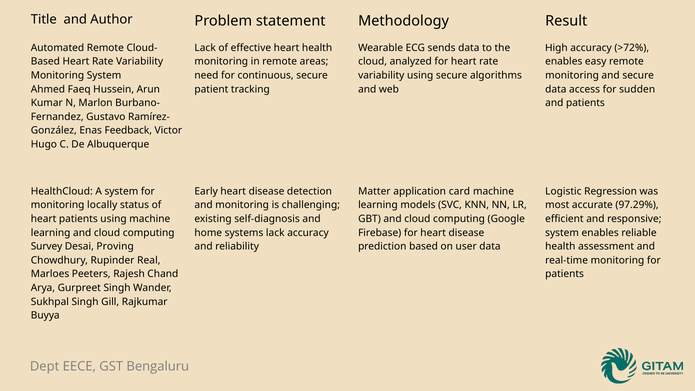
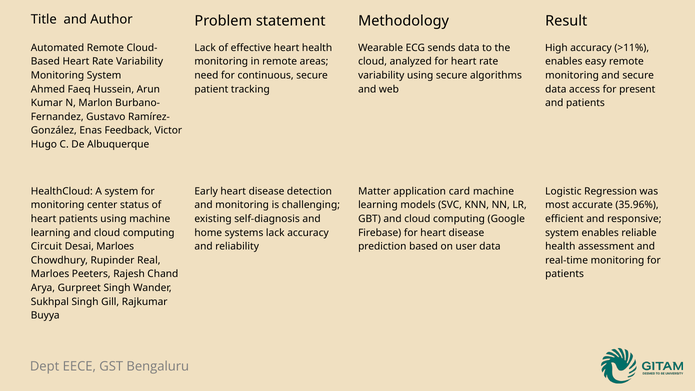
>72%: >72% -> >11% (632, 48)
sudden: sudden -> present (637, 89)
locally: locally -> center (102, 205)
97.29%: 97.29% -> 35.96% (637, 205)
Survey: Survey -> Circuit (46, 246)
Desai Proving: Proving -> Marloes (115, 246)
